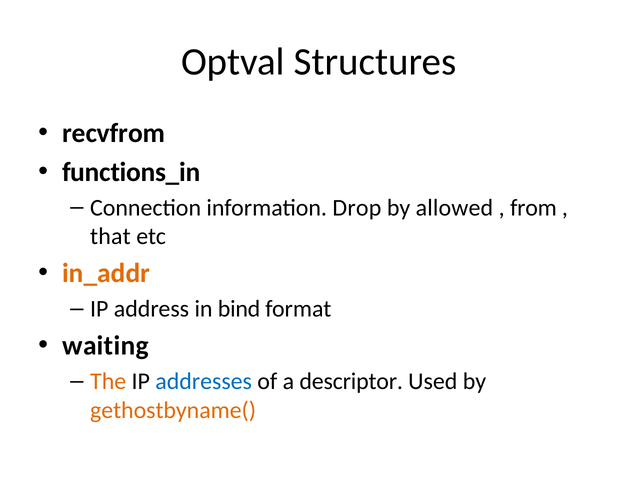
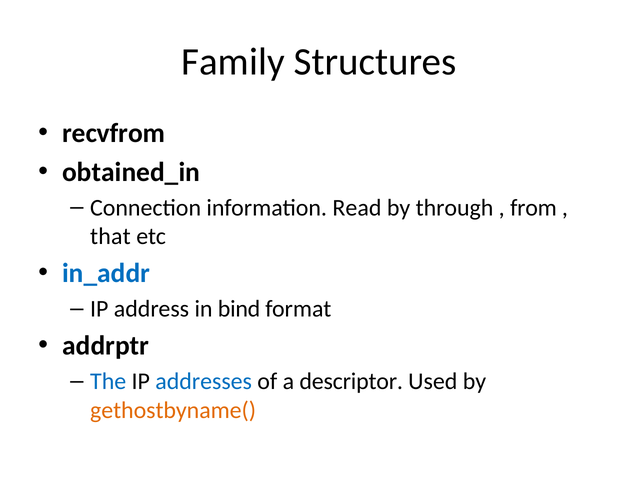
Optval: Optval -> Family (233, 62)
functions_in: functions_in -> obtained_in (131, 172)
Drop: Drop -> Read (357, 207)
allowed: allowed -> through (455, 207)
in_addr colour: orange -> blue (106, 273)
waiting: waiting -> addrptr (106, 345)
The colour: orange -> blue (108, 381)
